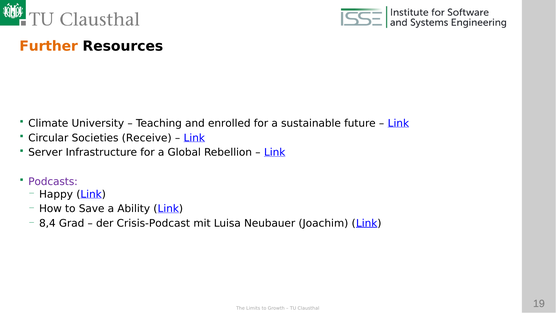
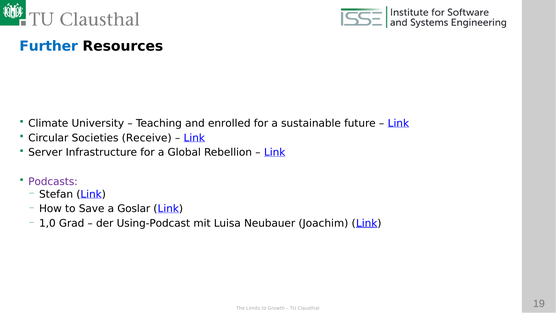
Further colour: orange -> blue (49, 46)
Happy: Happy -> Stefan (56, 194)
Ability: Ability -> Goslar (134, 209)
8,4: 8,4 -> 1,0 (47, 223)
Crisis-Podcast: Crisis-Podcast -> Using-Podcast (153, 223)
